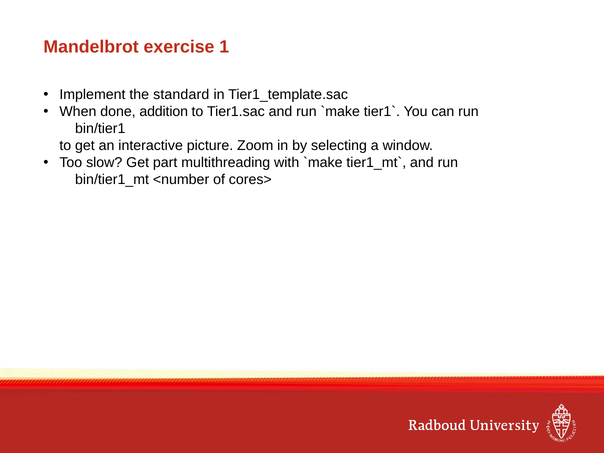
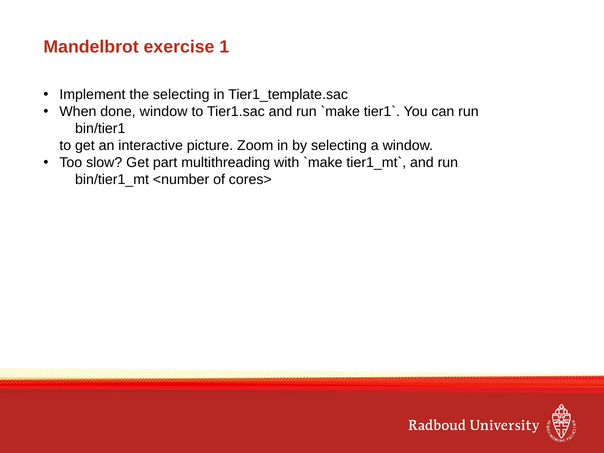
the standard: standard -> selecting (181, 95)
done addition: addition -> window (164, 112)
